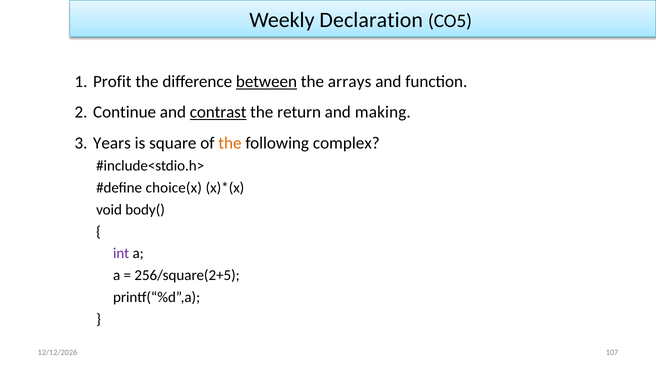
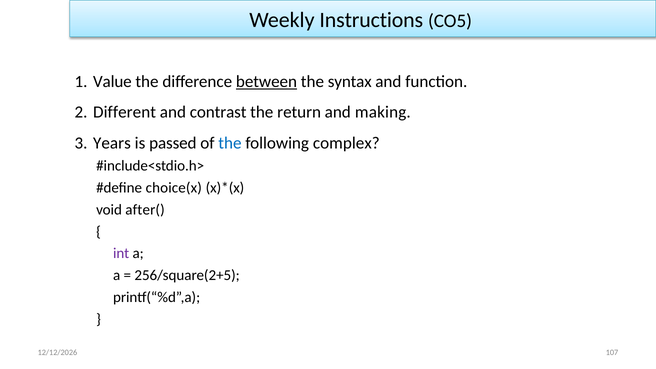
Declaration: Declaration -> Instructions (371, 20)
Profit: Profit -> Value (112, 82)
arrays: arrays -> syntax (350, 82)
Continue: Continue -> Different (125, 112)
contrast underline: present -> none (218, 112)
square: square -> passed (173, 143)
the colour: orange -> blue (230, 143)
body(: body( -> after( (145, 210)
